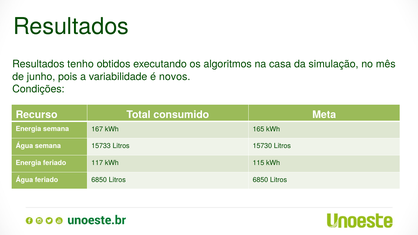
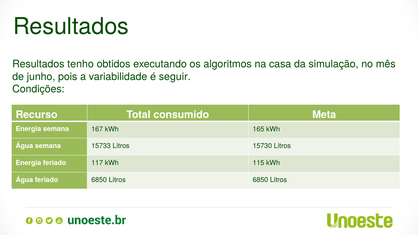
novos: novos -> seguir (175, 77)
